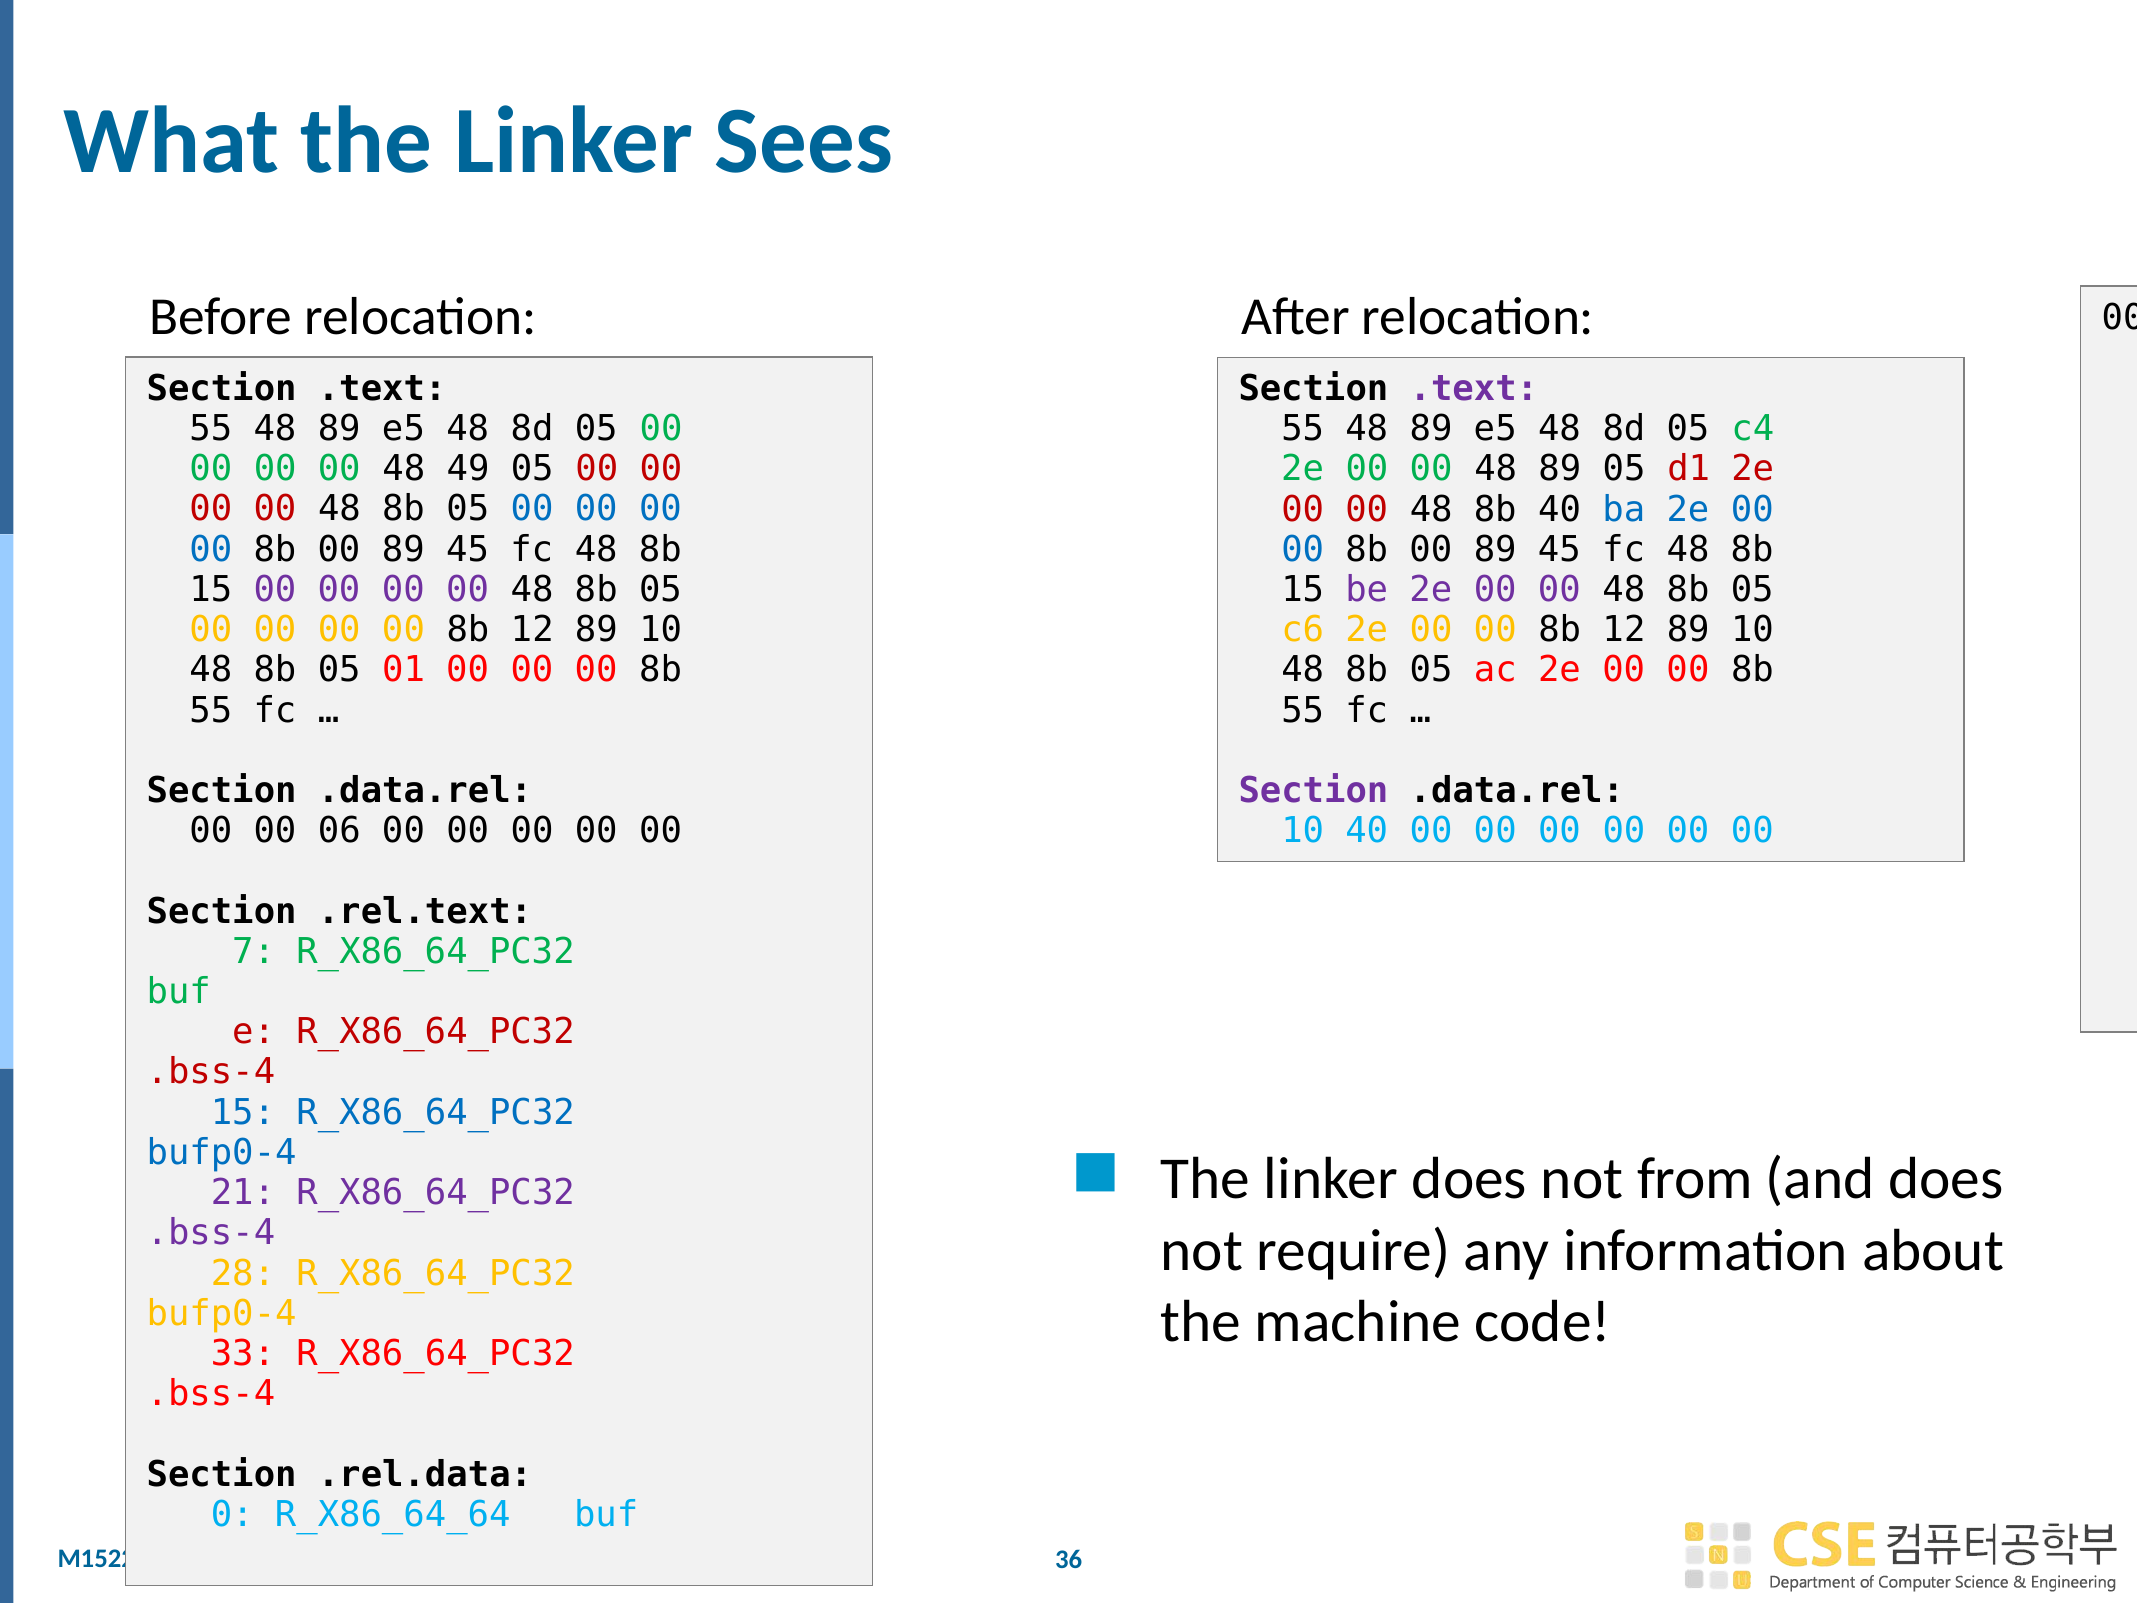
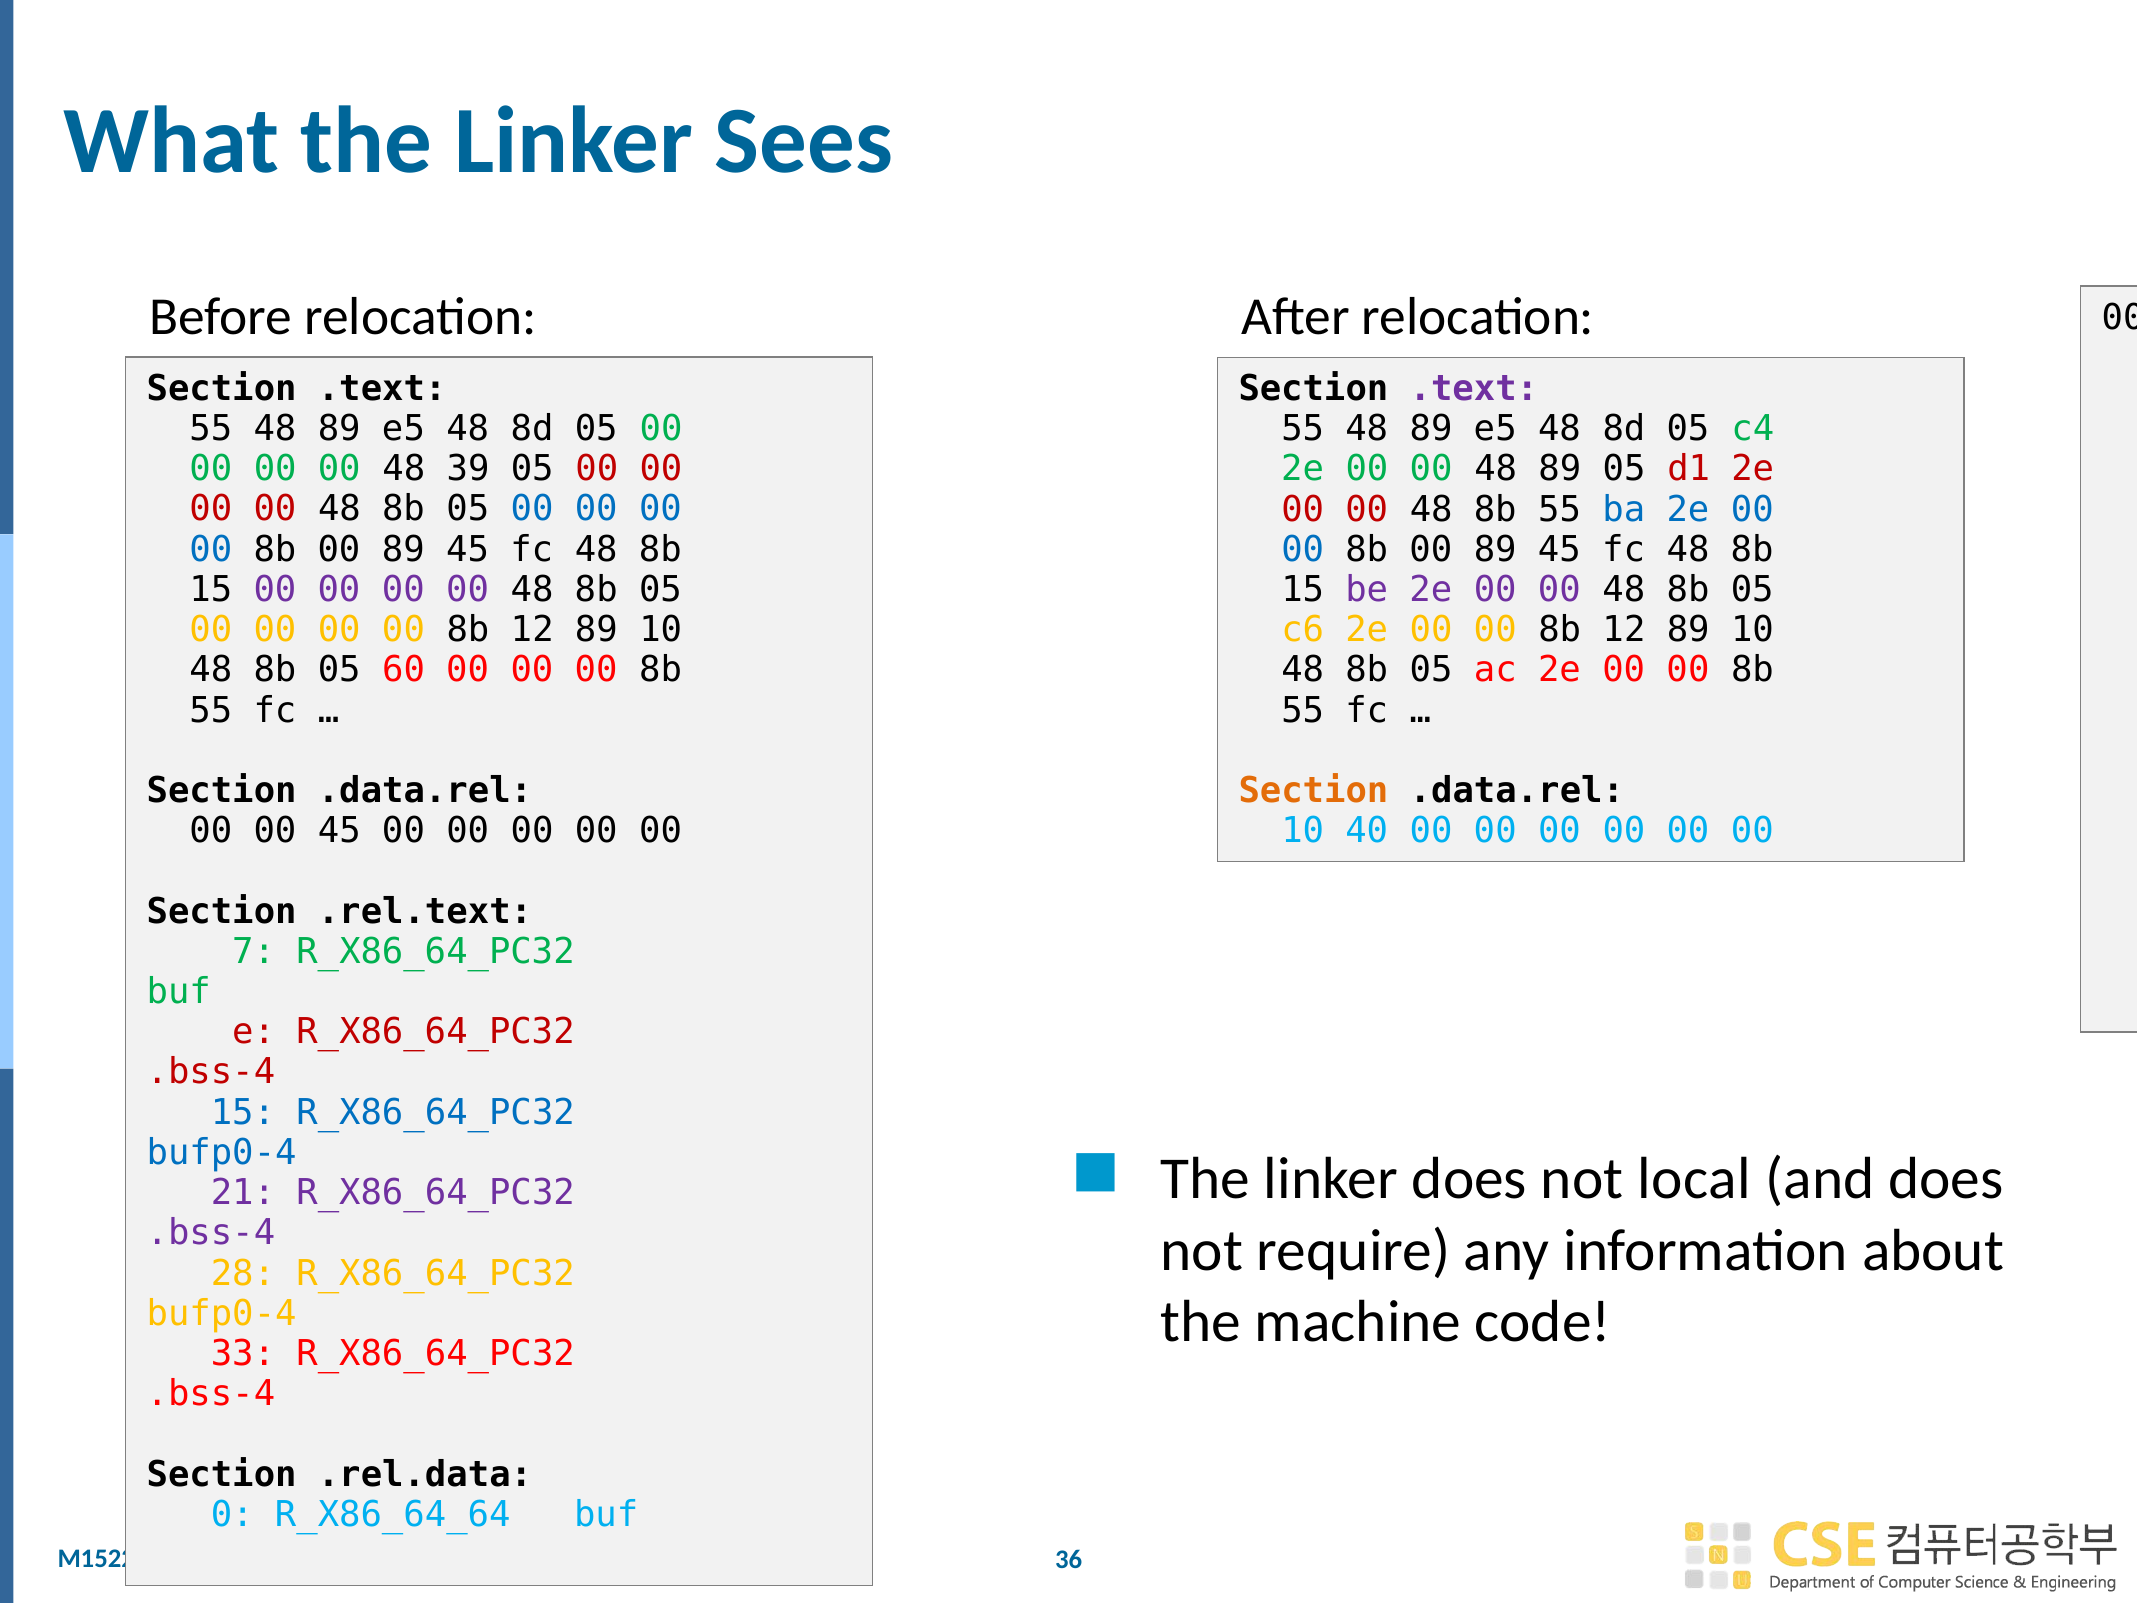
49: 49 -> 39 (468, 469)
48 8b 40: 40 -> 55 (1560, 509)
01: 01 -> 60 (404, 670)
Section colour: purple -> orange (1313, 791)
00 06: 06 -> 45 (339, 831)
from: from -> local (1694, 1179)
